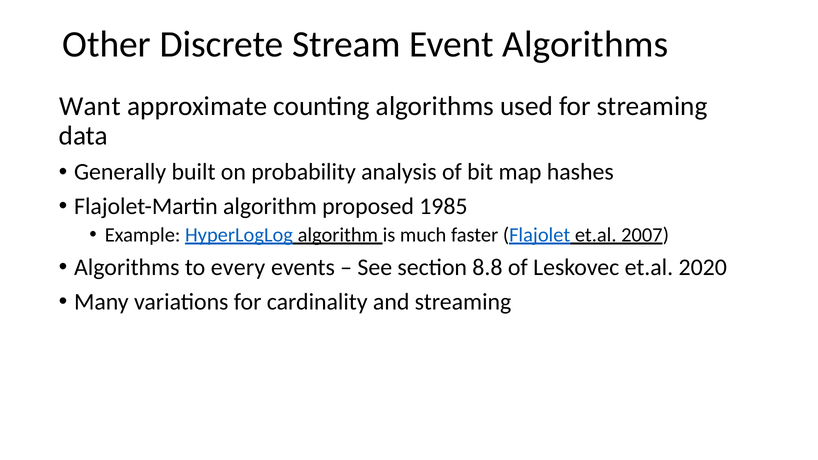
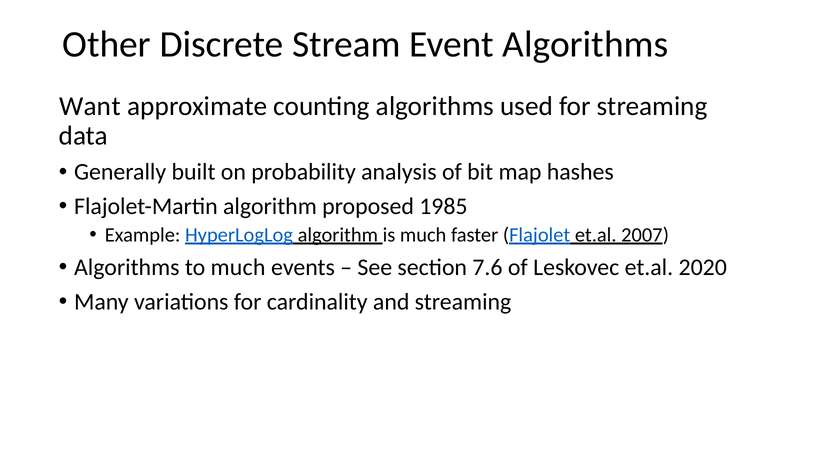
to every: every -> much (238, 267)
8.8: 8.8 -> 7.6 (487, 267)
